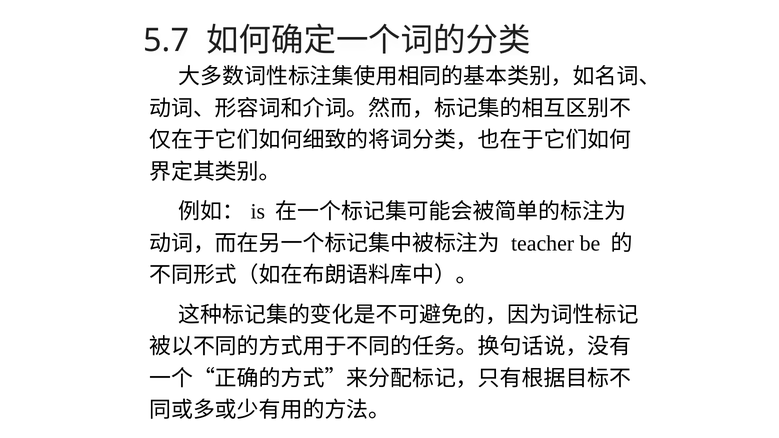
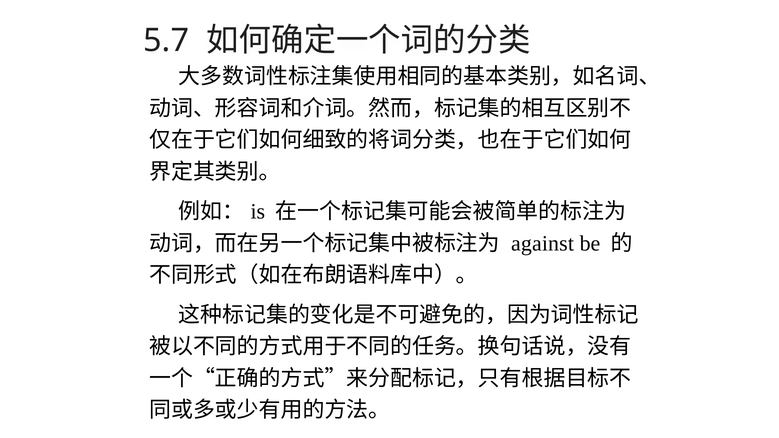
teacher: teacher -> against (543, 243)
